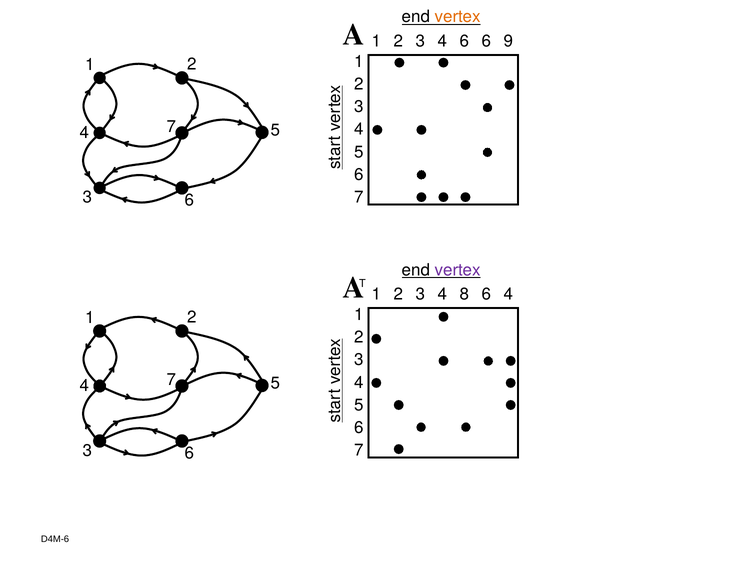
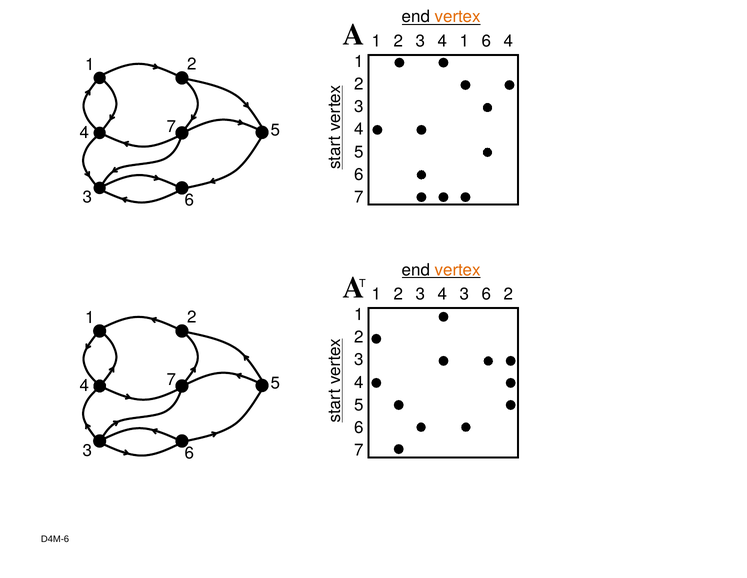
4 6: 6 -> 1 (464, 41)
9: 9 -> 4 (508, 41)
vertex colour: purple -> orange (458, 270)
8: 8 -> 3 (464, 294)
4: 4 -> 2 (508, 294)
